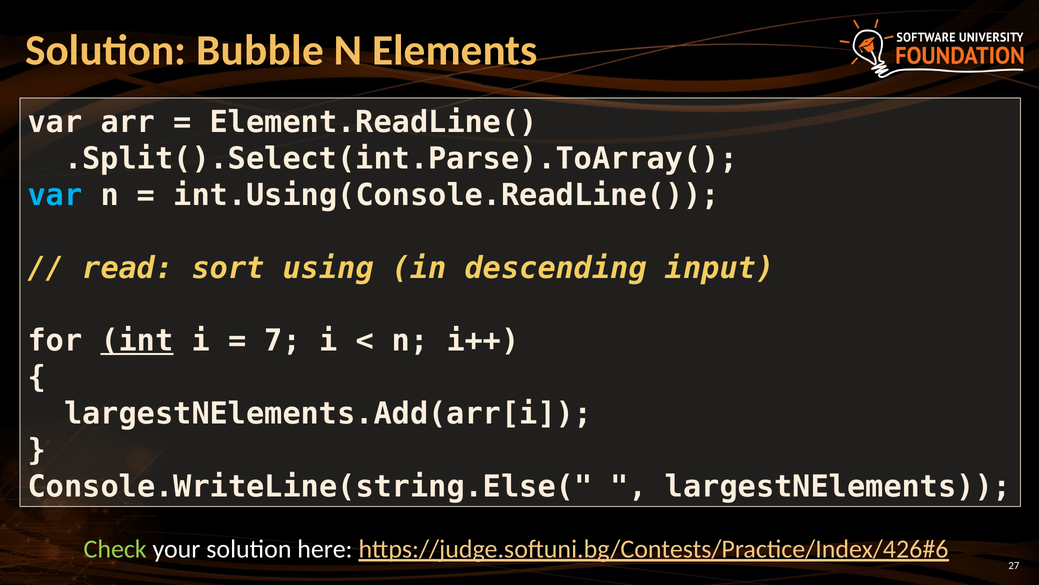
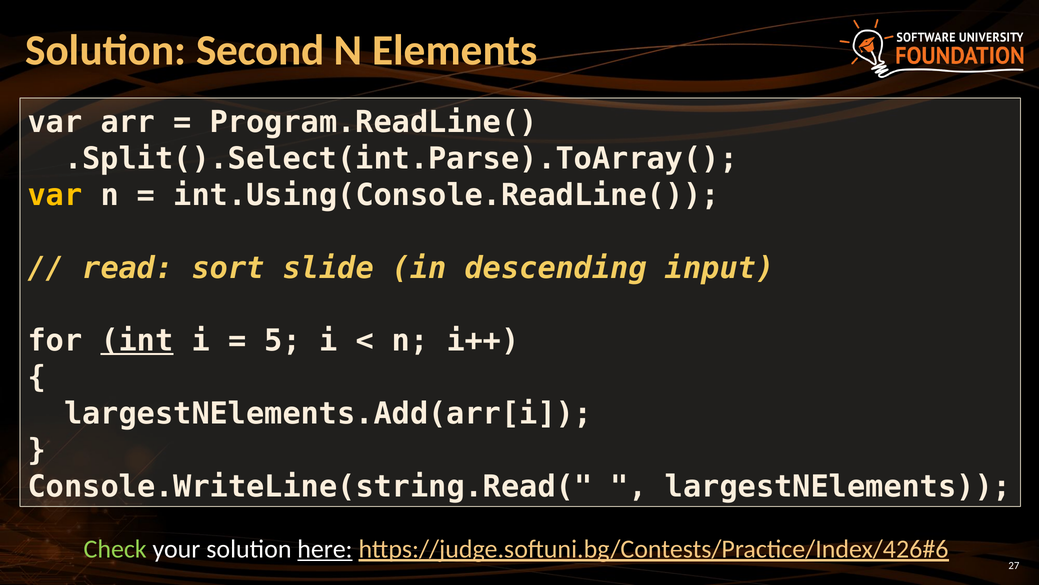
Bubble: Bubble -> Second (260, 50)
Element.ReadLine(: Element.ReadLine( -> Program.ReadLine( (374, 122)
var colour: light blue -> yellow (55, 195)
using: using -> slide (328, 268)
7: 7 -> 5 (283, 341)
Console.WriteLine(string.Else(: Console.WriteLine(string.Else( -> Console.WriteLine(string.Read( (310, 486)
here underline: none -> present (325, 549)
